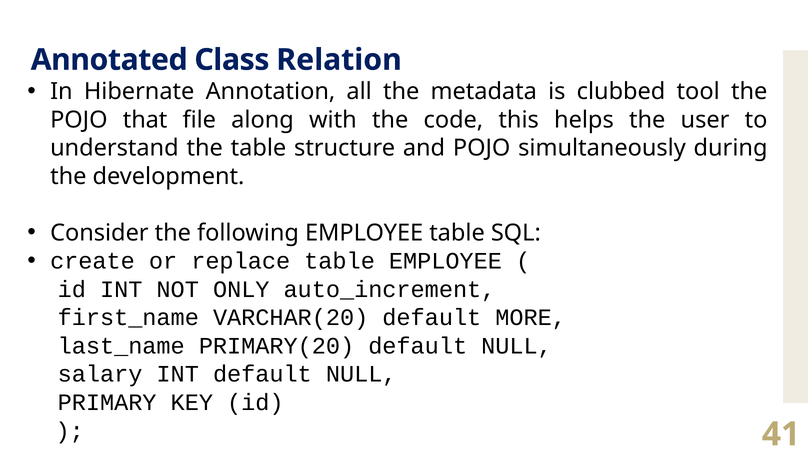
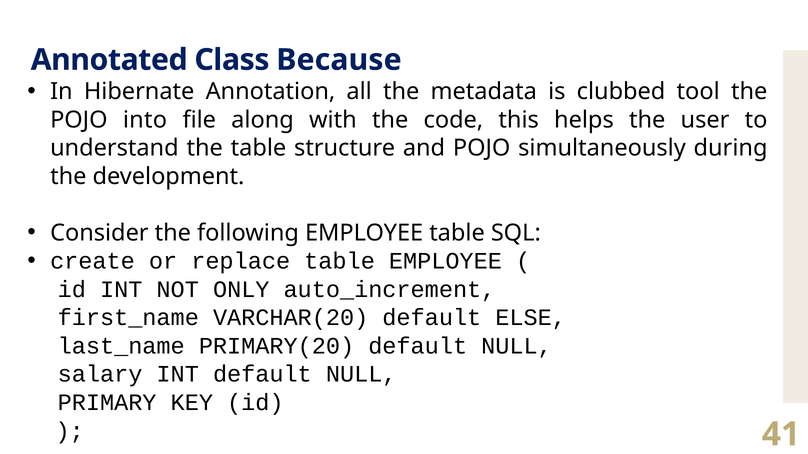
Relation: Relation -> Because (339, 60)
that: that -> into (145, 120)
MORE: MORE -> ELSE (531, 318)
